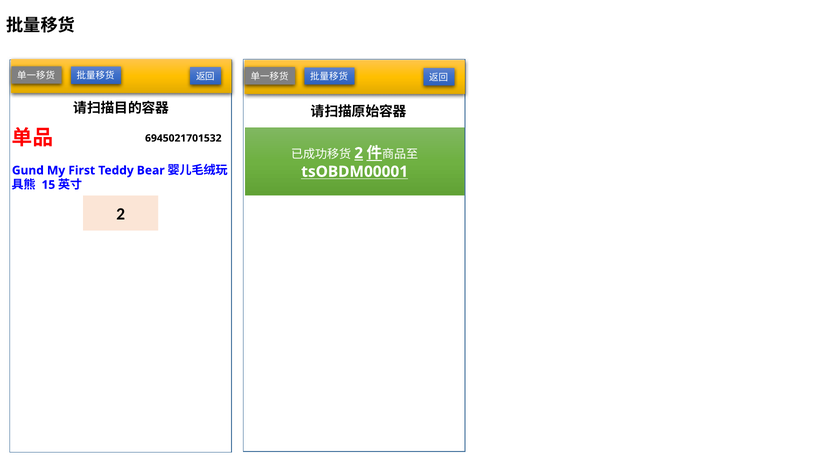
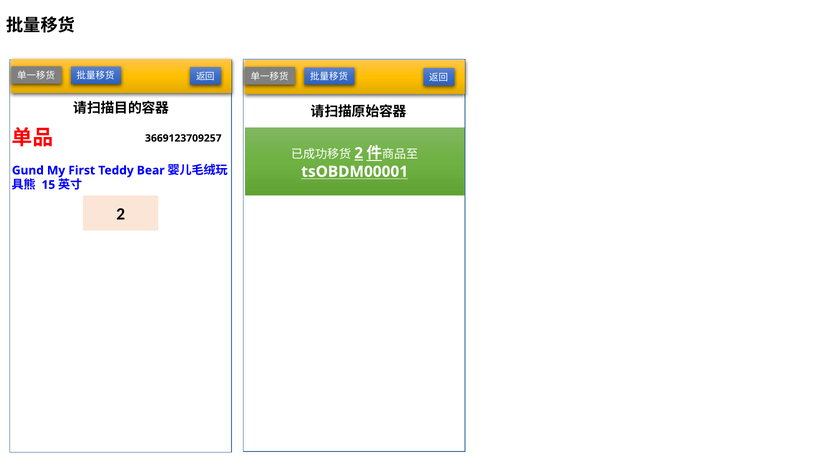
6945021701532: 6945021701532 -> 3669123709257 (183, 138)
